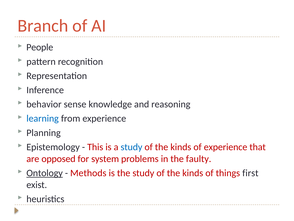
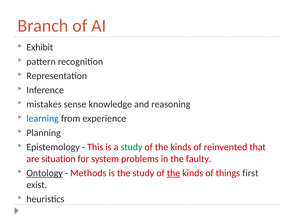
People: People -> Exhibit (40, 47)
behavior: behavior -> mistakes (44, 104)
study colour: blue -> green (131, 147)
of experience: experience -> reinvented (226, 147)
opposed: opposed -> situation (59, 158)
the underline: none -> present (173, 173)
